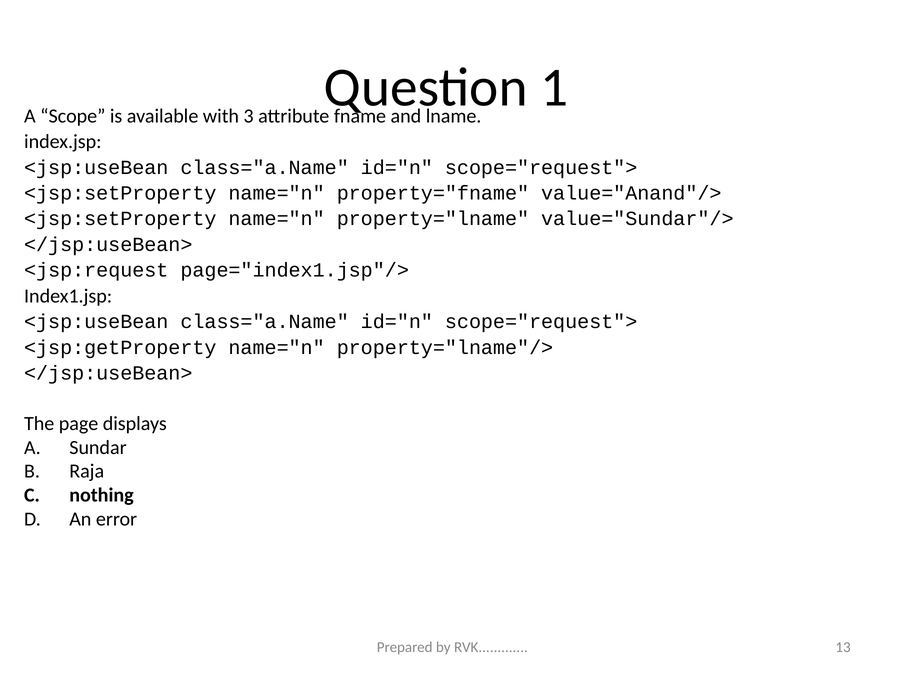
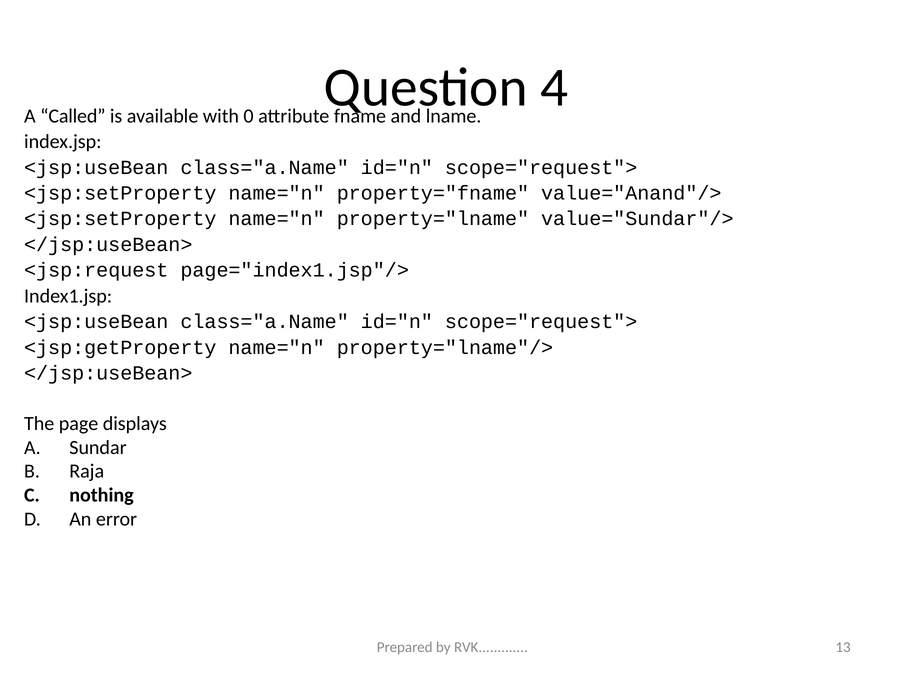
1: 1 -> 4 (554, 88)
Scope: Scope -> Called (73, 116)
3: 3 -> 0 (249, 116)
